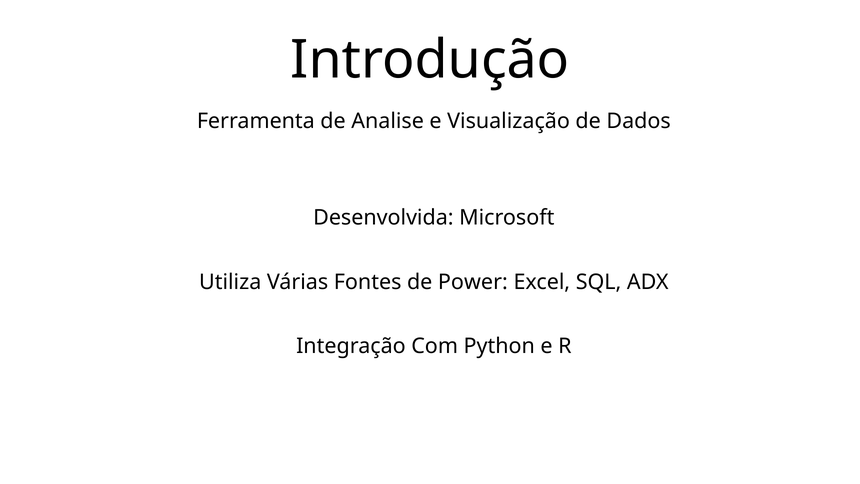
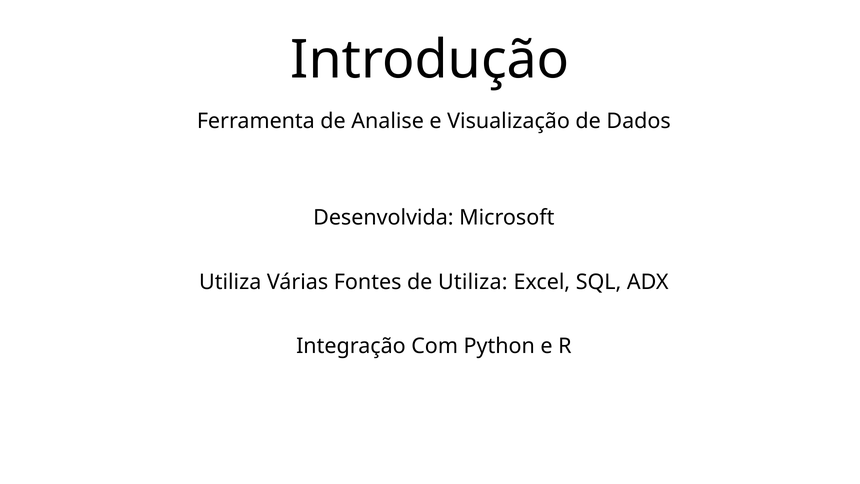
de Power: Power -> Utiliza (473, 282)
